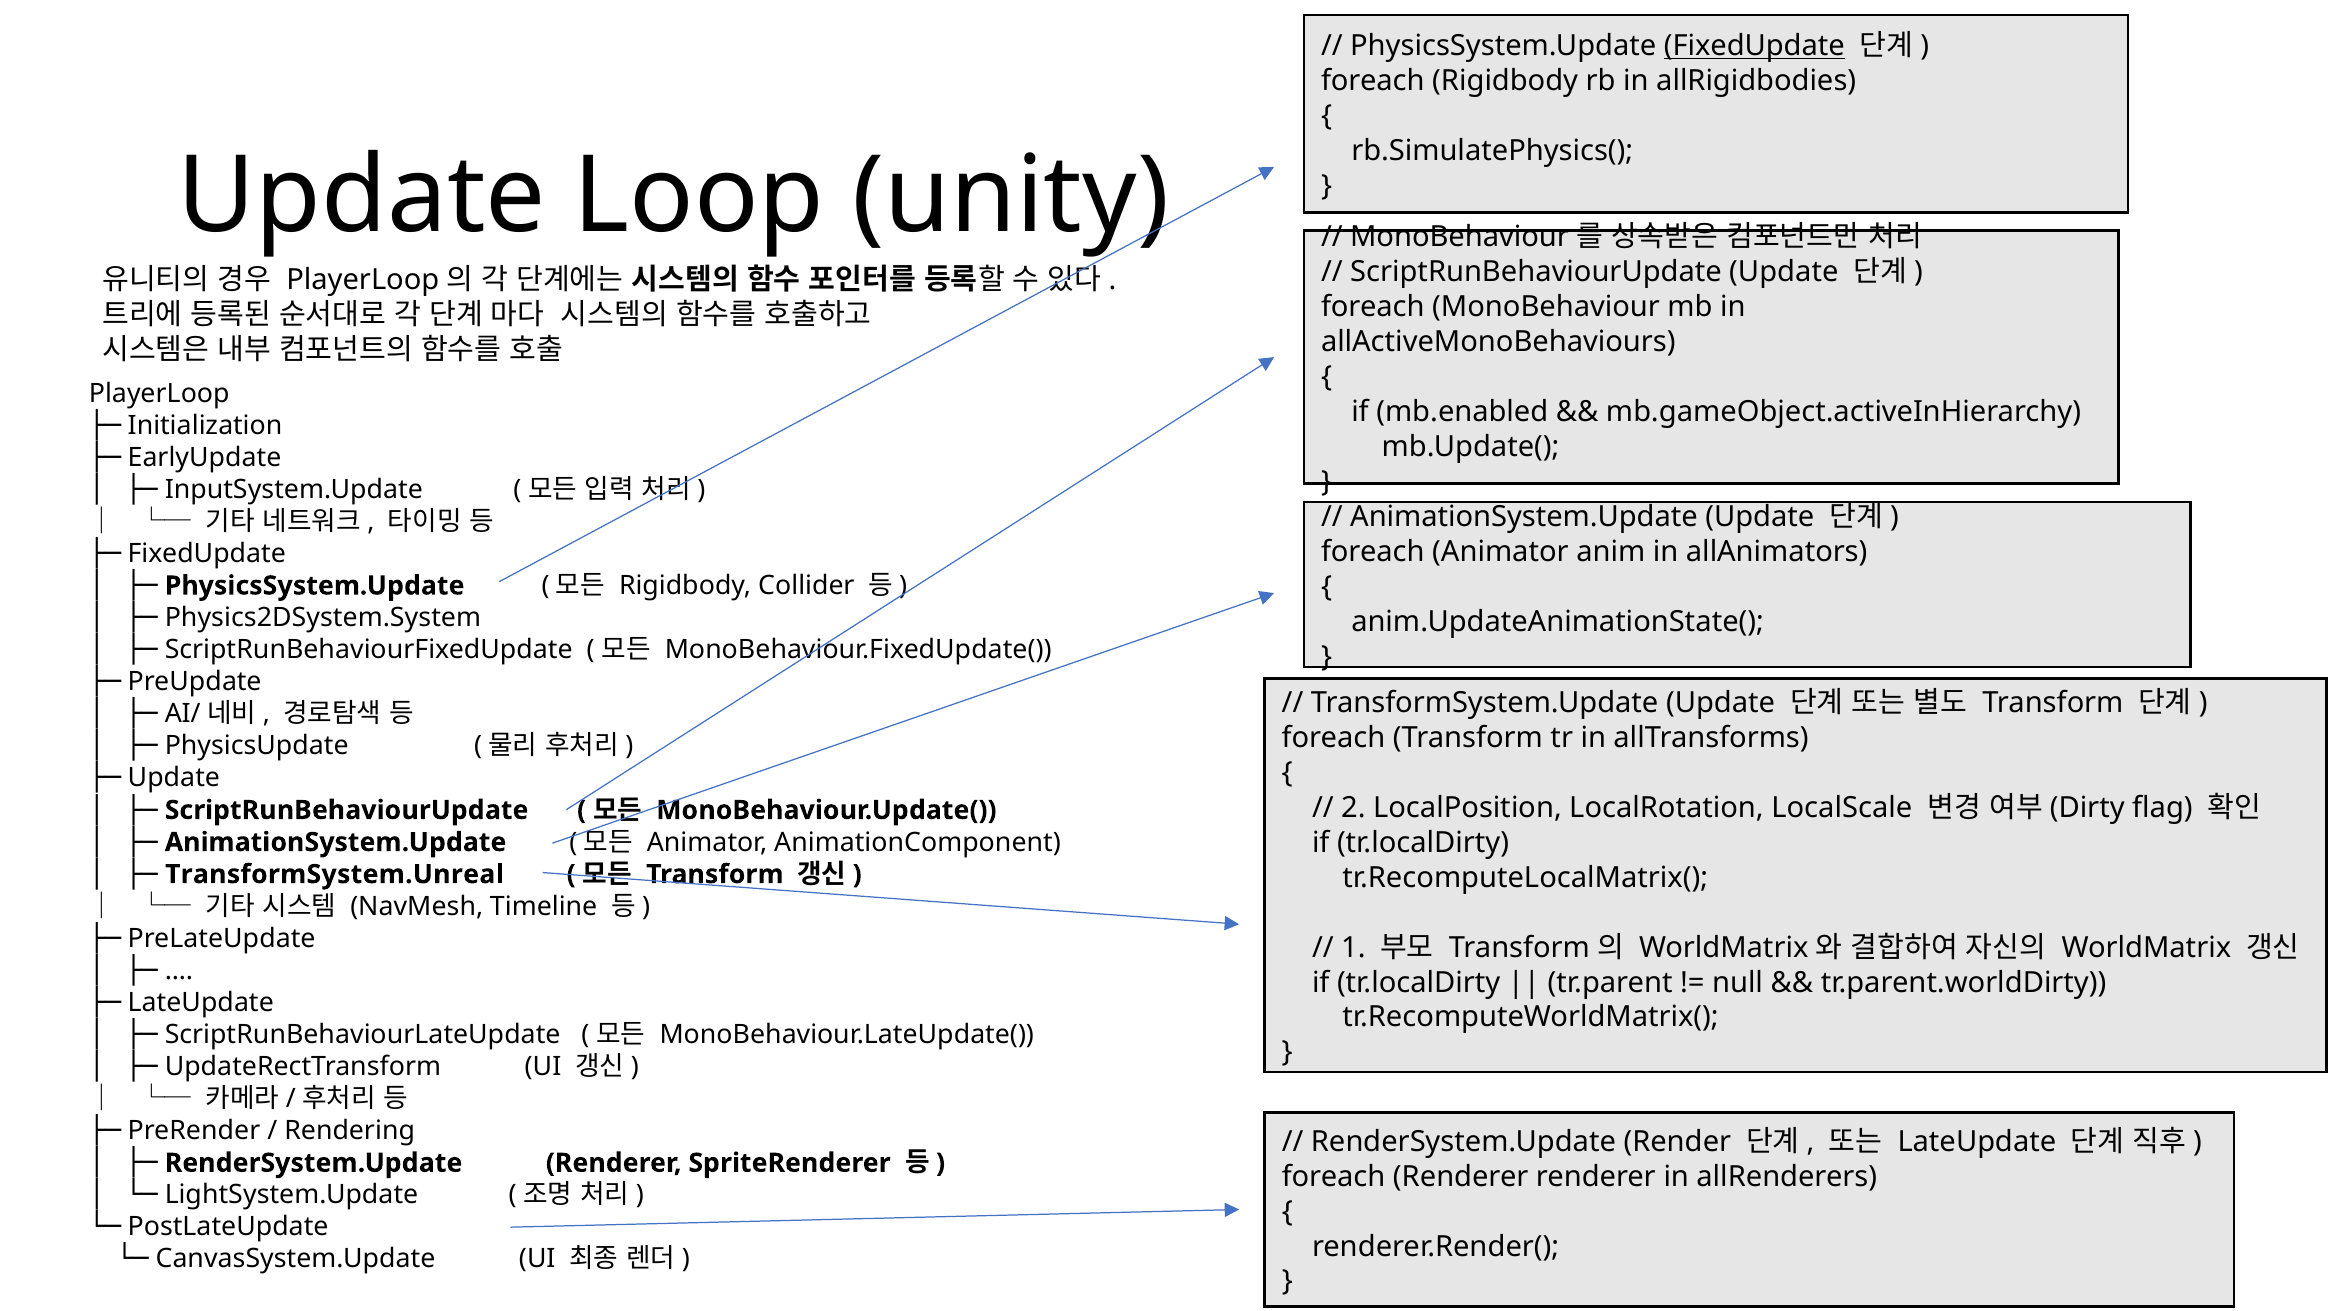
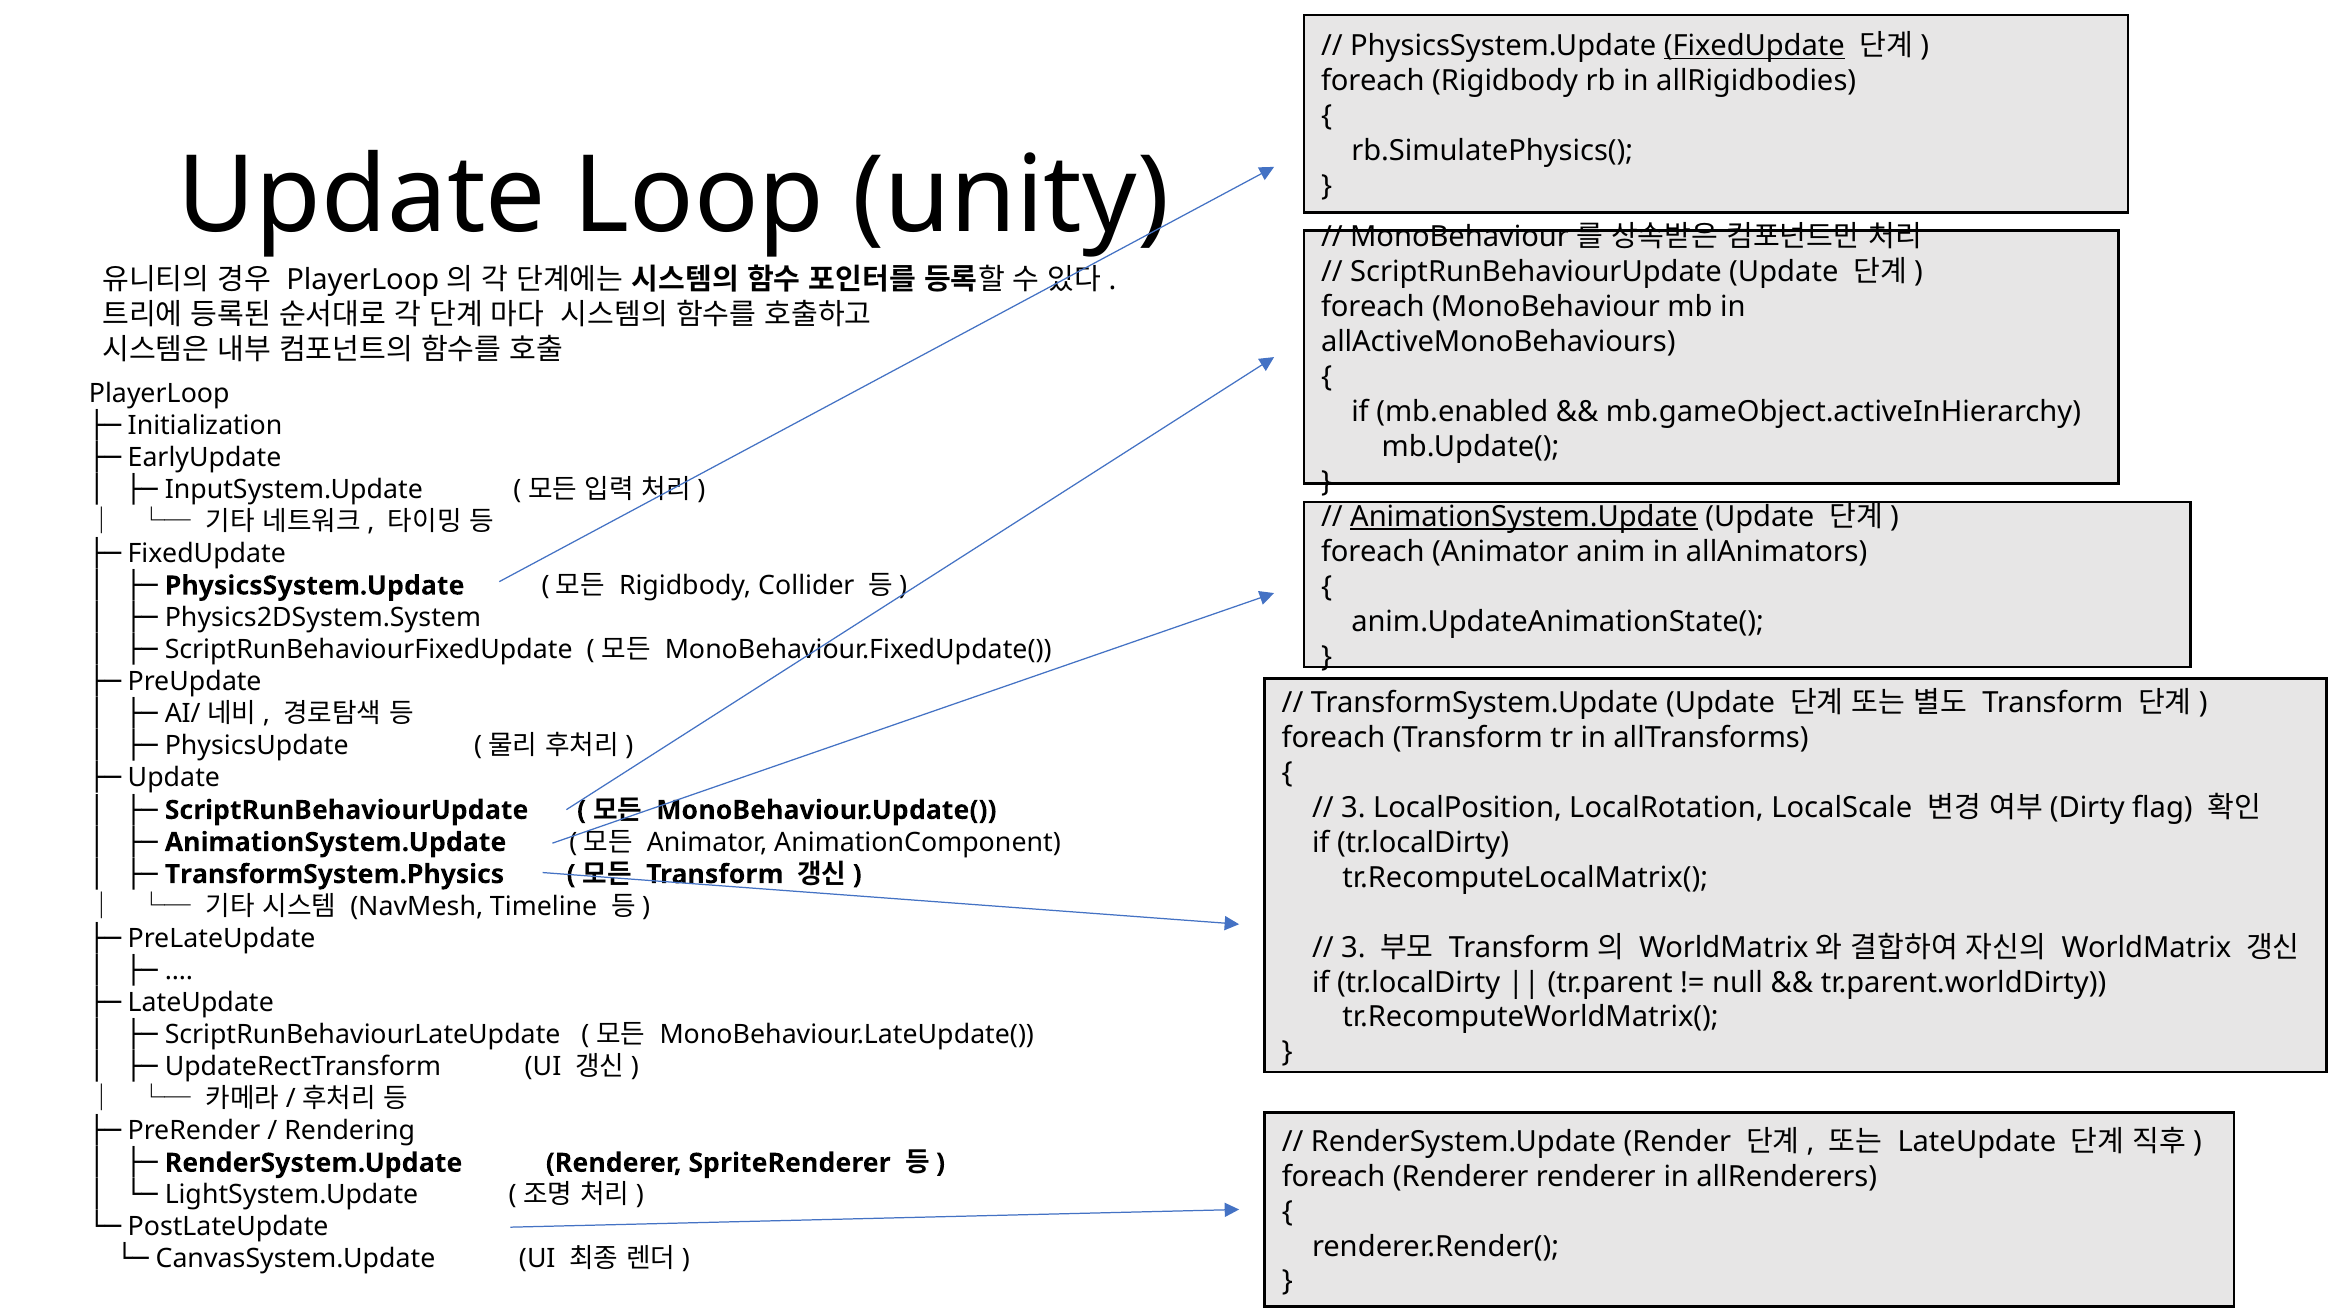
AnimationSystem.Update underline: none -> present (1524, 517)
2: 2 -> 3 (1353, 808)
TransformSystem.Unreal: TransformSystem.Unreal -> TransformSystem.Physics (334, 874)
1: 1 -> 3 (1353, 948)
